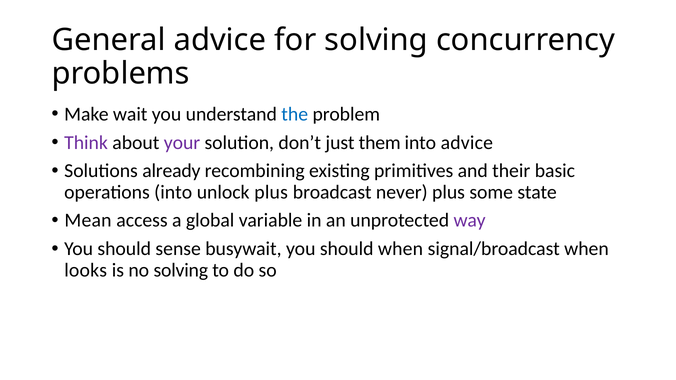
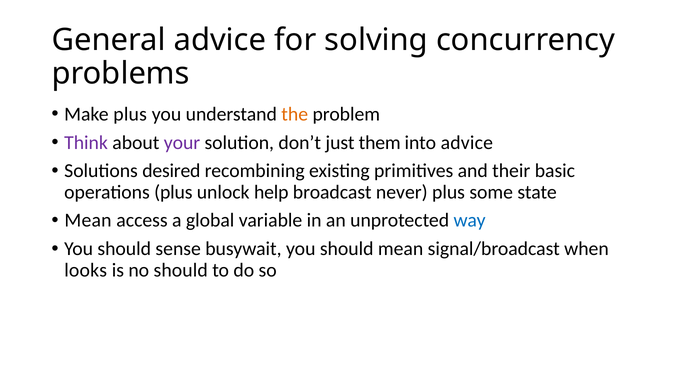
Make wait: wait -> plus (130, 114)
the colour: blue -> orange (295, 114)
already: already -> desired (171, 171)
operations into: into -> plus (173, 192)
unlock plus: plus -> help (271, 192)
way colour: purple -> blue (470, 221)
should when: when -> mean (401, 249)
no solving: solving -> should (181, 270)
